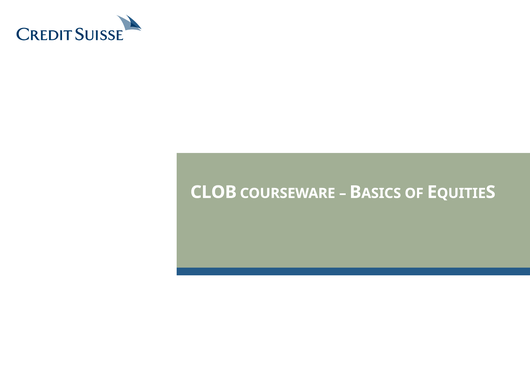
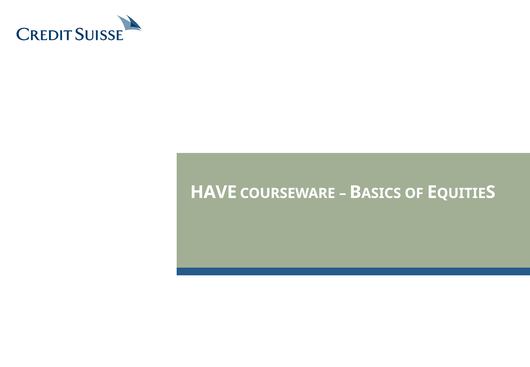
CLOB: CLOB -> HAVE (214, 192)
